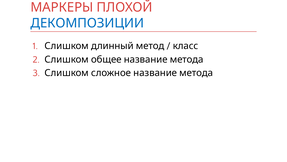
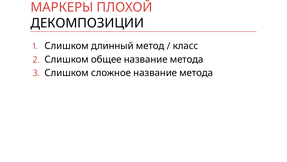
ДЕКОМПОЗИЦИИ colour: blue -> black (87, 23)
